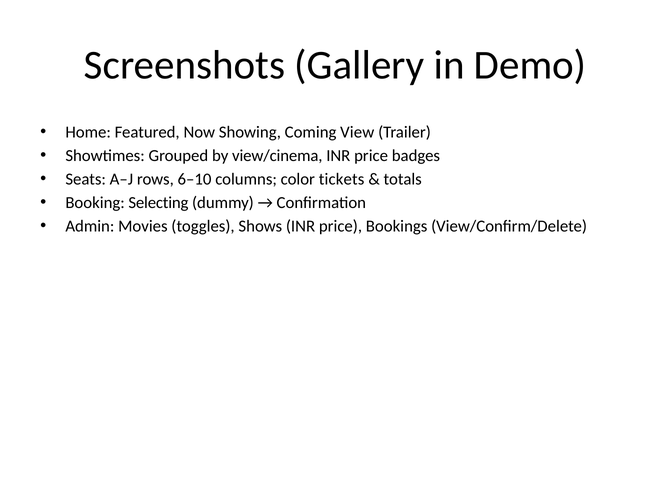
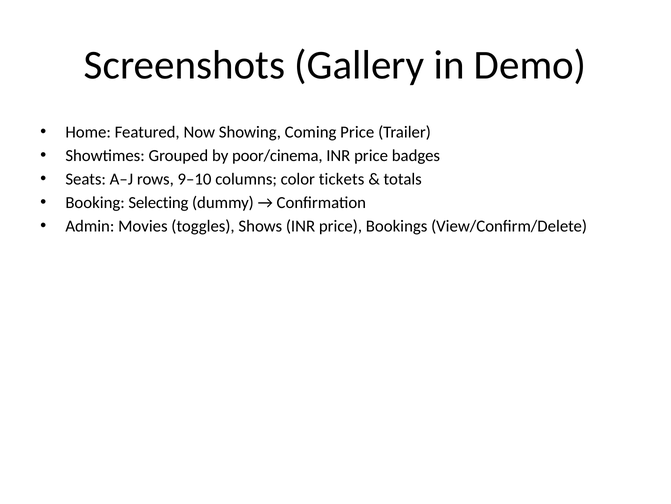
Coming View: View -> Price (357, 132)
view/cinema: view/cinema -> poor/cinema (277, 156)
6–10: 6–10 -> 9–10 (195, 179)
